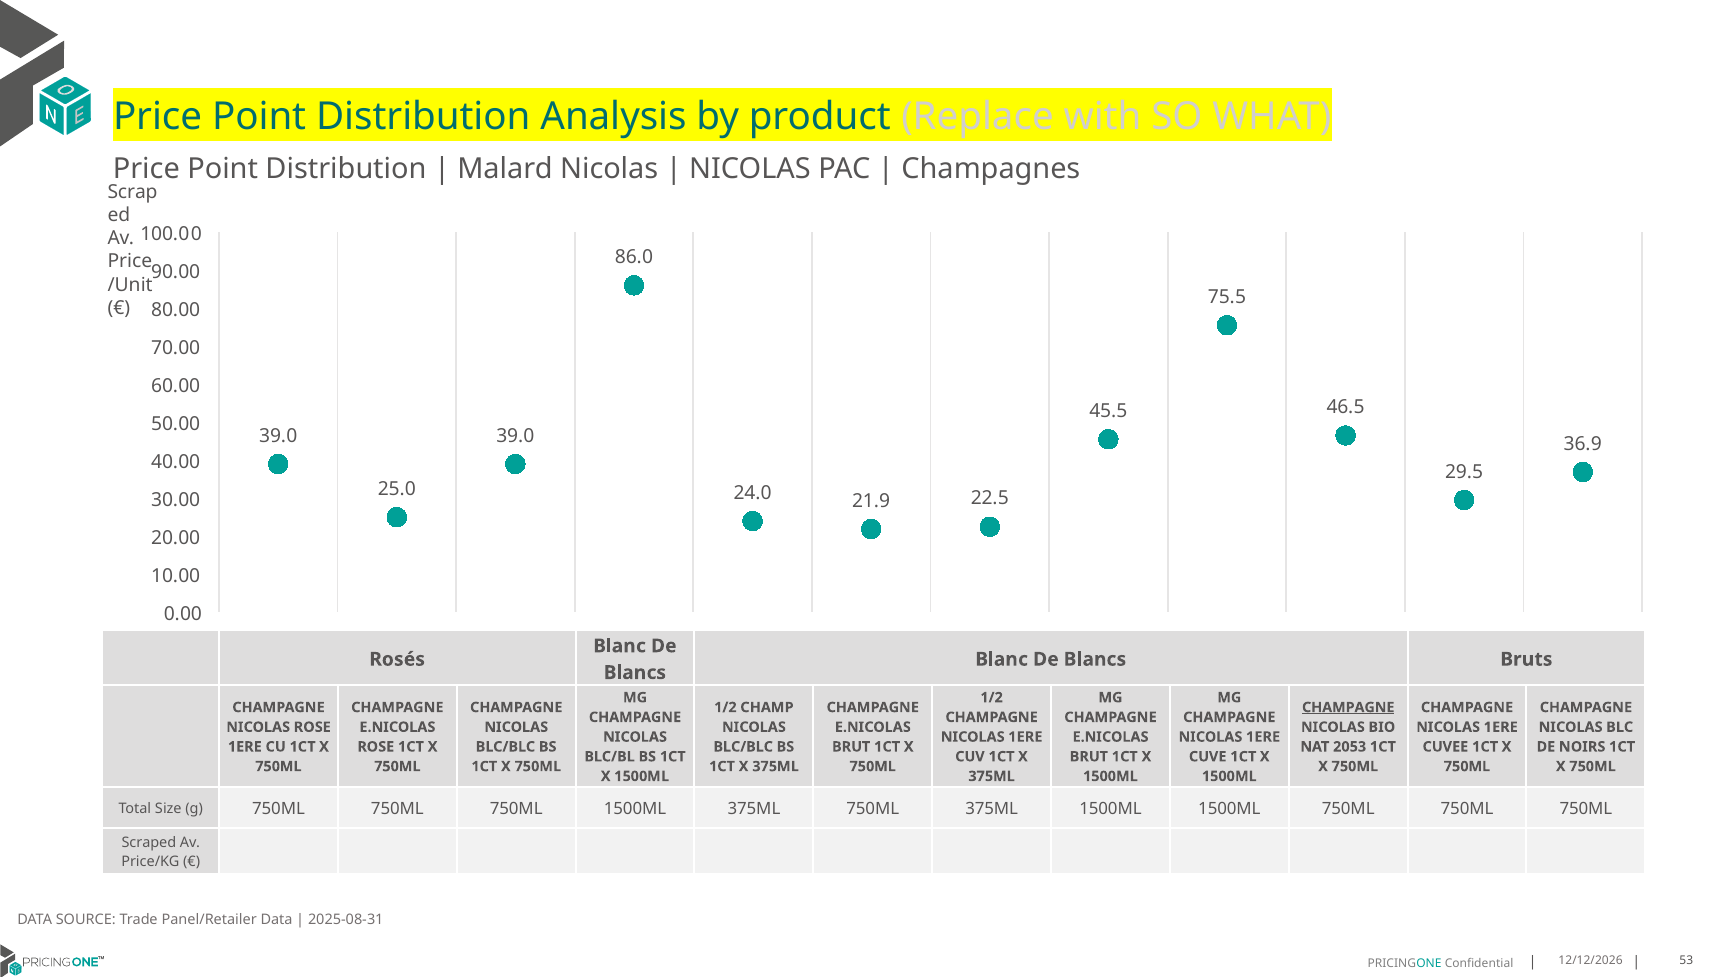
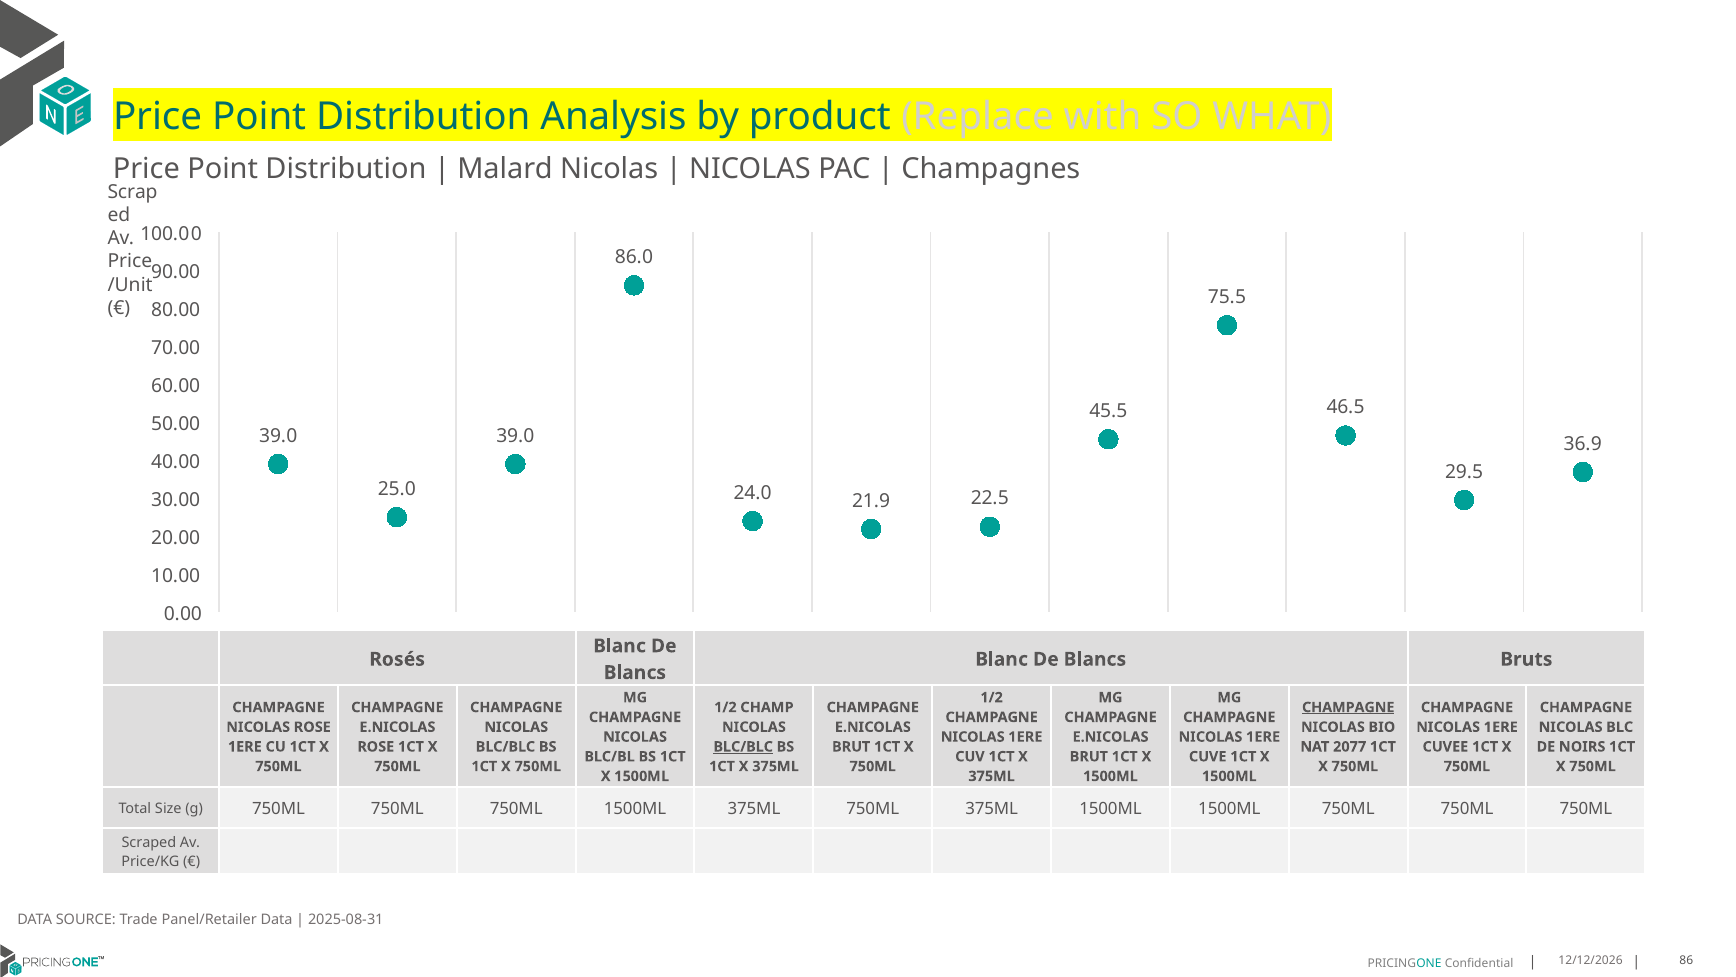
BLC/BLC underline: none -> present (743, 746)
2053: 2053 -> 2077 (1350, 746)
53: 53 -> 86 (1686, 960)
